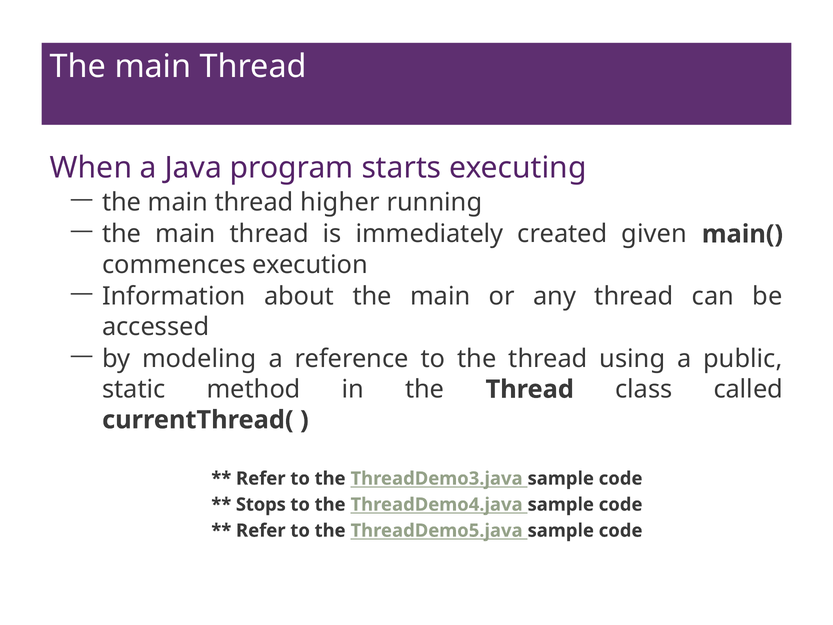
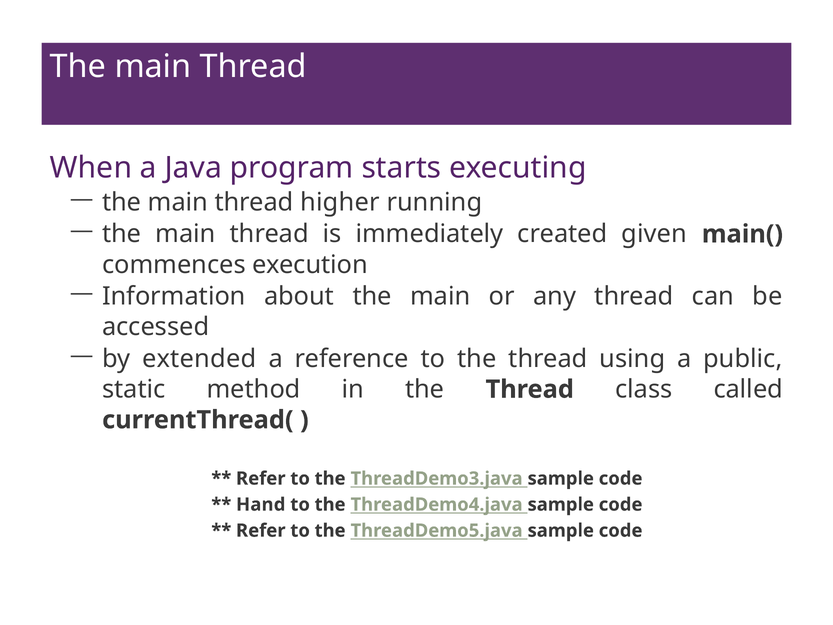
modeling: modeling -> extended (199, 359)
Stops: Stops -> Hand (261, 504)
